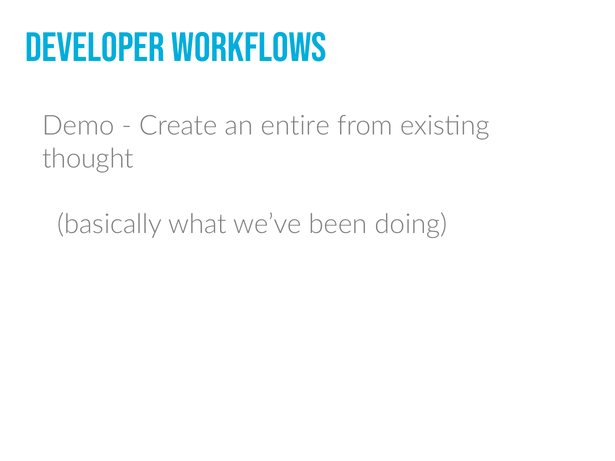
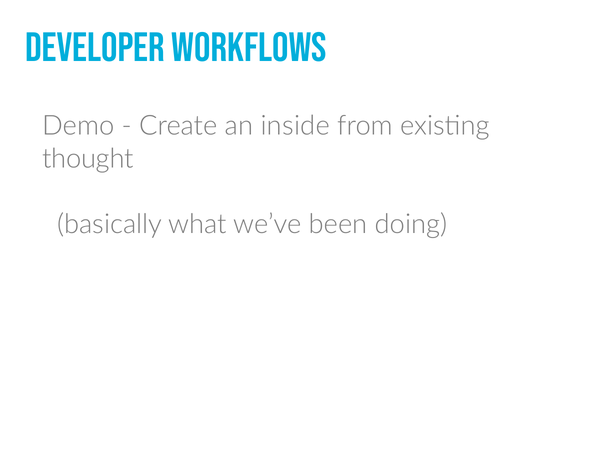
entire: entire -> inside (295, 126)
